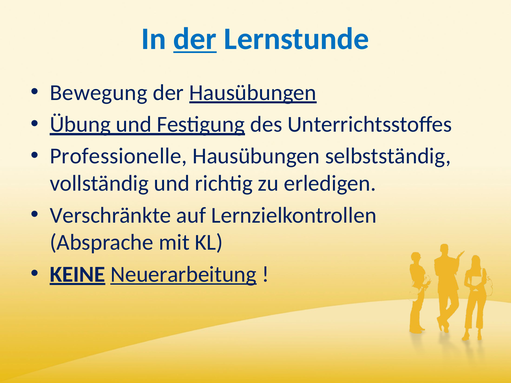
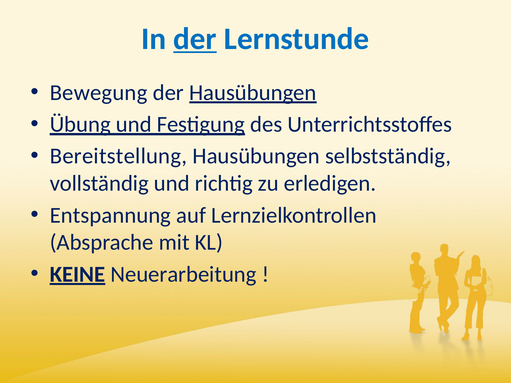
Professionelle: Professionelle -> Bereitstellung (118, 156)
Verschränkte: Verschränkte -> Entspannung (110, 215)
Neuerarbeitung underline: present -> none (184, 274)
